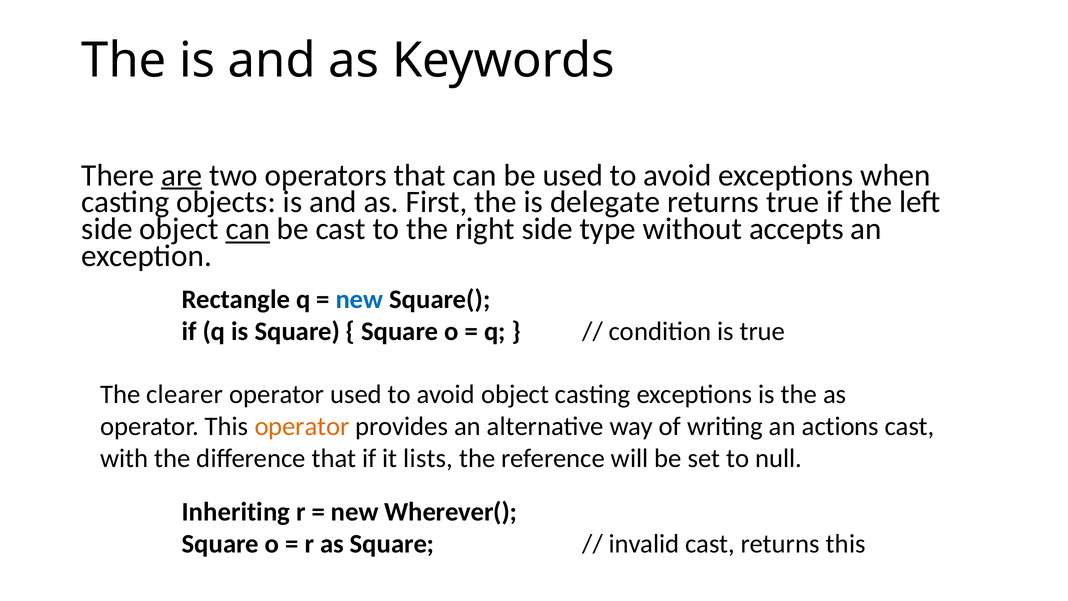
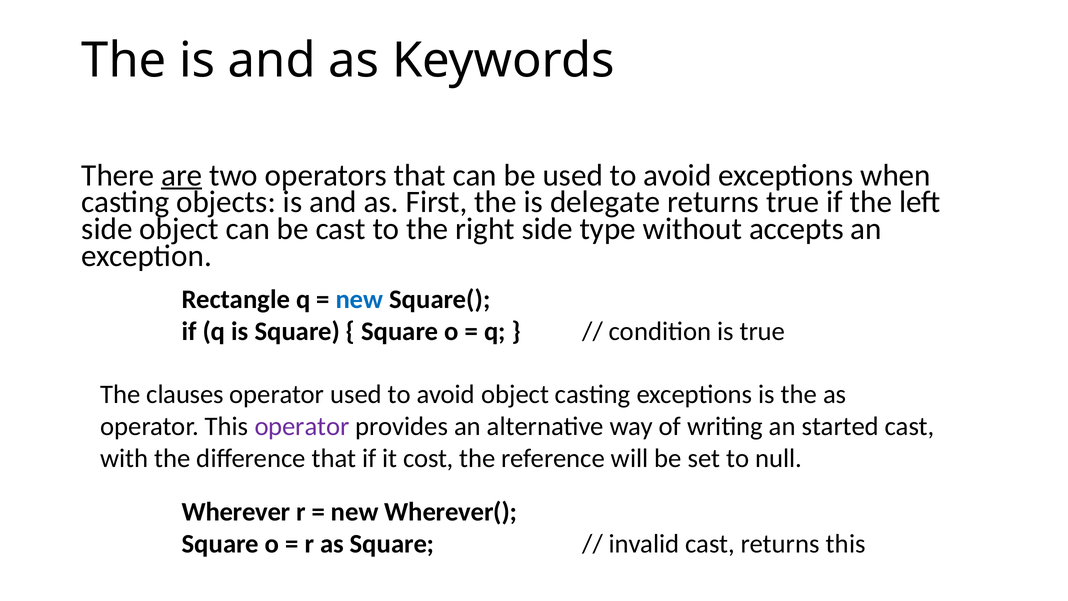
can underline: present -> none (248, 229)
clearer: clearer -> clauses (185, 394)
operator colour: orange -> purple (302, 426)
actions: actions -> started (840, 426)
lists: lists -> cost (428, 458)
Inheriting: Inheriting -> Wherever (236, 512)
